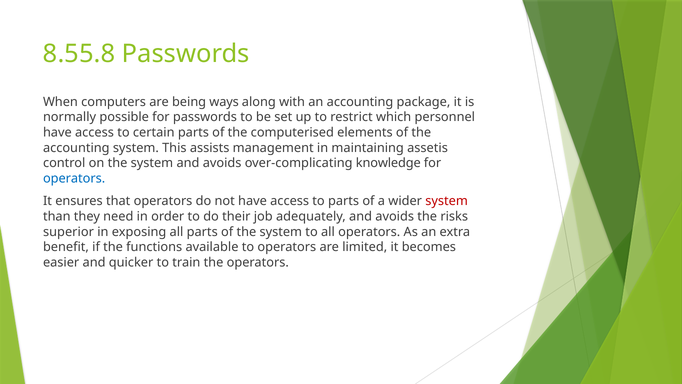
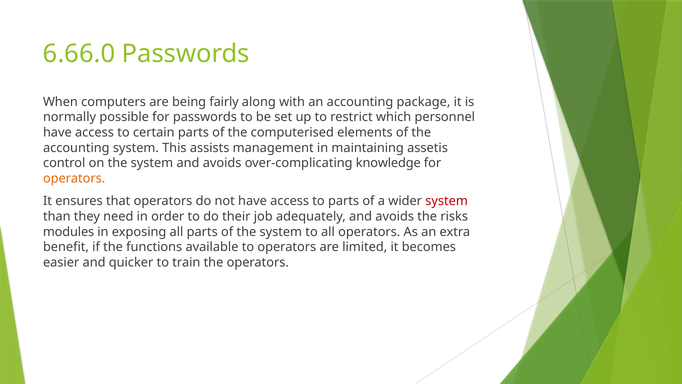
8.55.8: 8.55.8 -> 6.66.0 (79, 54)
ways: ways -> fairly (224, 102)
operators colour: blue -> orange (74, 178)
superior: superior -> modules (69, 232)
